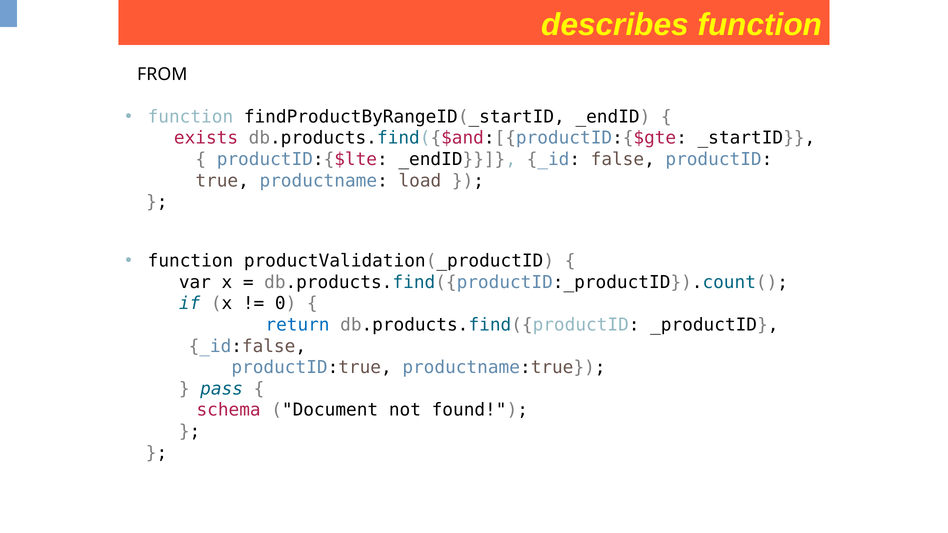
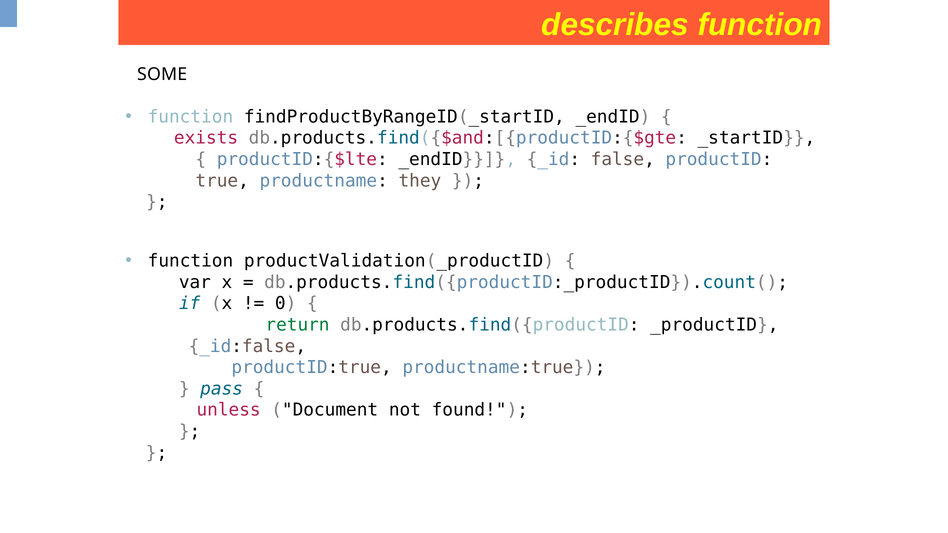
FROM: FROM -> SOME (162, 75)
load: load -> they (420, 181)
return colour: blue -> green (298, 325)
schema: schema -> unless (229, 410)
